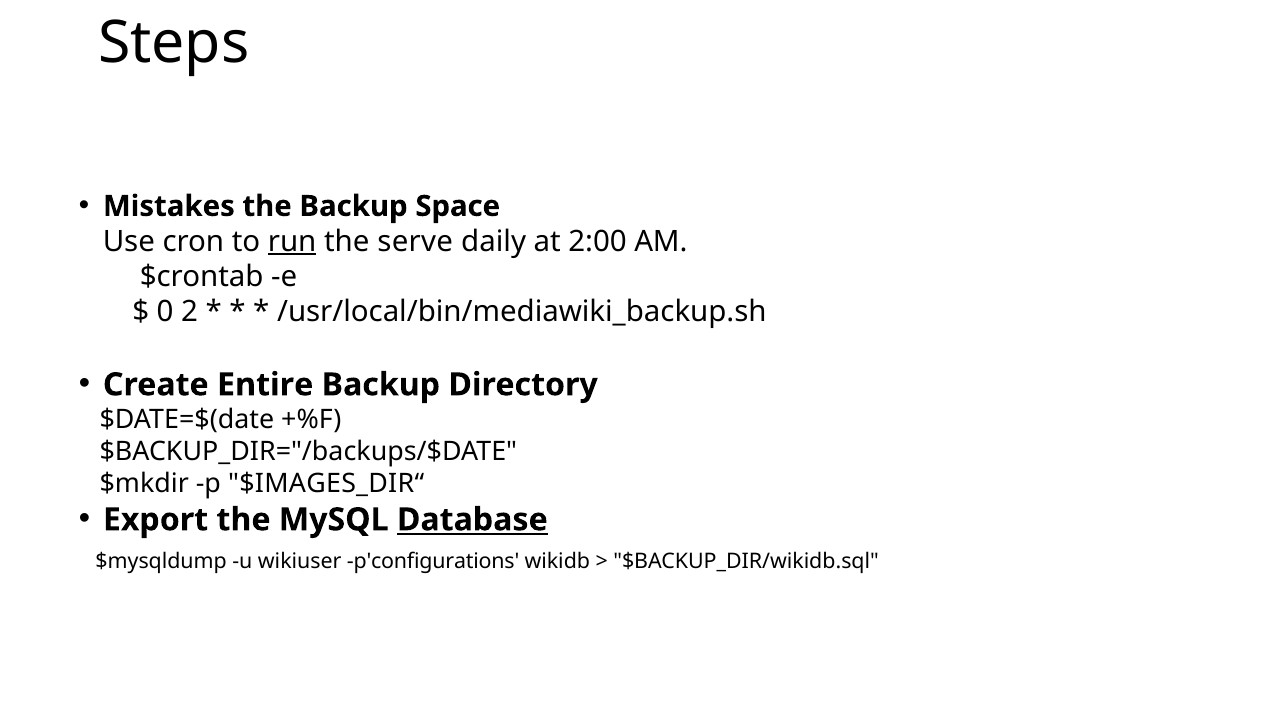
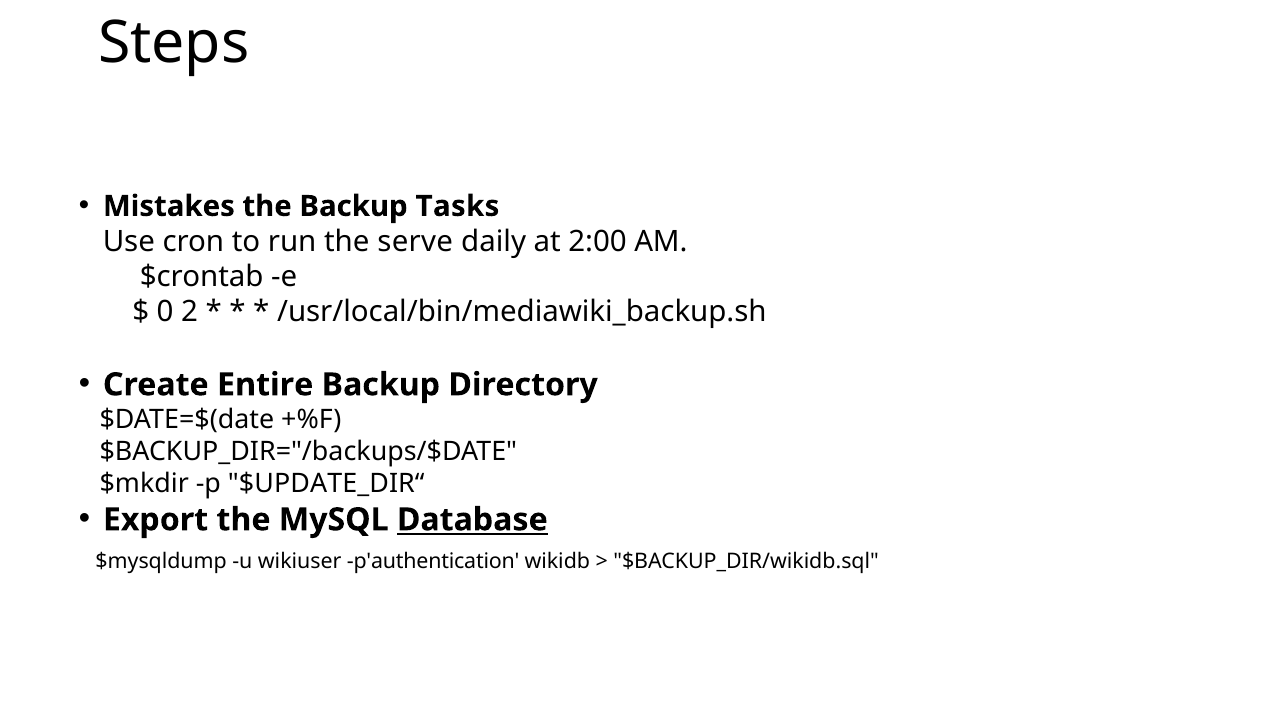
Space: Space -> Tasks (458, 206)
run underline: present -> none (292, 242)
$IMAGES_DIR“: $IMAGES_DIR“ -> $UPDATE_DIR“ (326, 484)
p'configurations: p'configurations -> p'authentication (433, 562)
